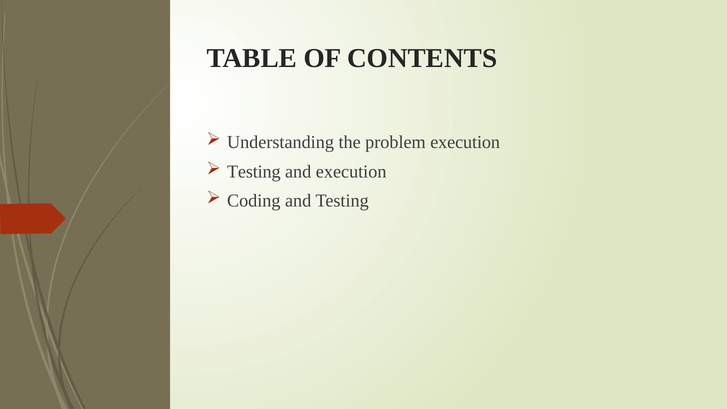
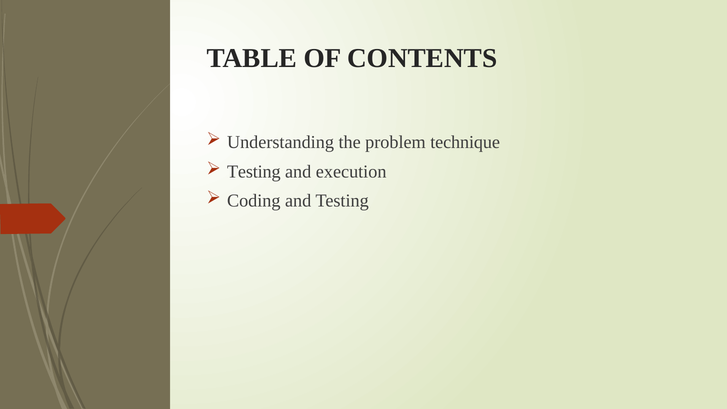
problem execution: execution -> technique (465, 142)
